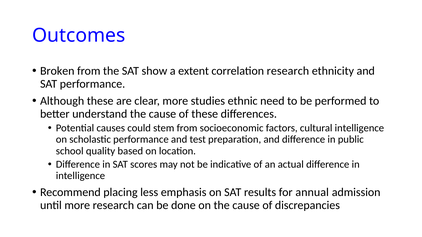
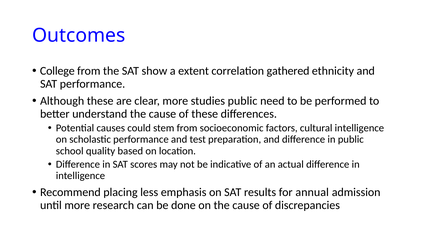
Broken: Broken -> College (57, 71)
correlation research: research -> gathered (288, 71)
studies ethnic: ethnic -> public (243, 101)
